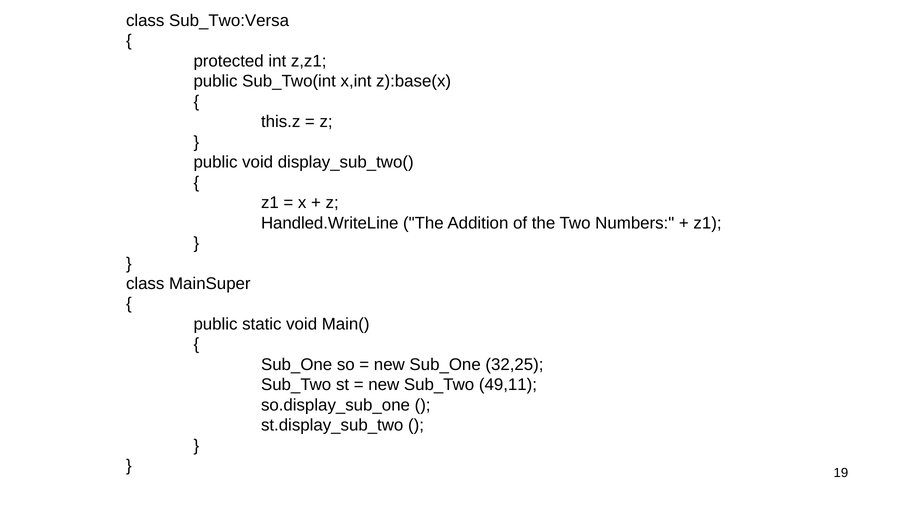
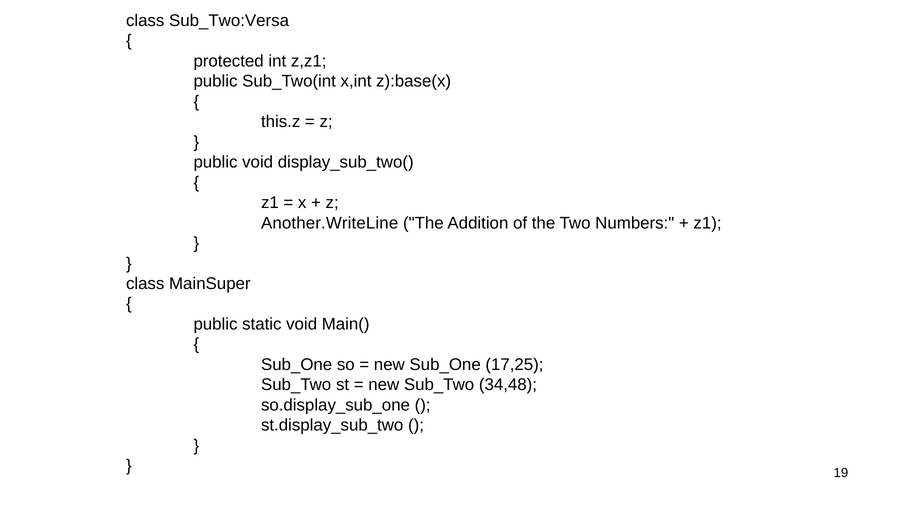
Handled.WriteLine: Handled.WriteLine -> Another.WriteLine (330, 223)
32,25: 32,25 -> 17,25 (514, 365)
49,11: 49,11 -> 34,48 (508, 385)
